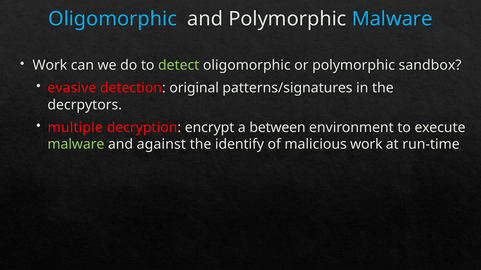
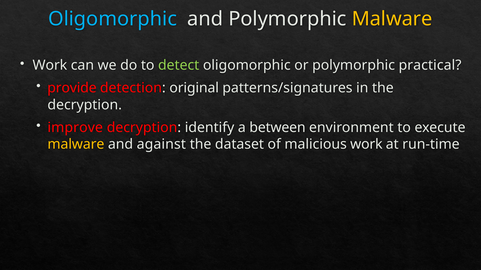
Malware colour: light blue -> yellow (392, 19)
sandbox: sandbox -> practical (430, 65)
evasive: evasive -> provide (72, 88)
decrpytors: decrpytors -> decryption (85, 105)
multiple: multiple -> improve (75, 128)
encrypt: encrypt -> identify (210, 128)
malware colour: light green -> yellow (76, 144)
identify: identify -> dataset (239, 144)
